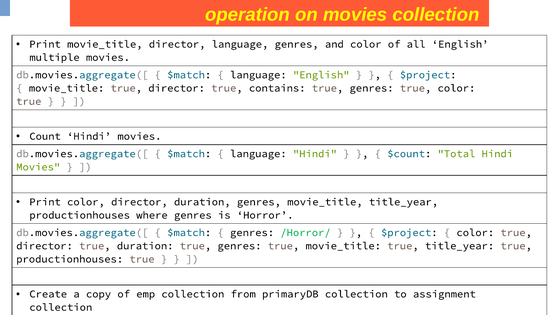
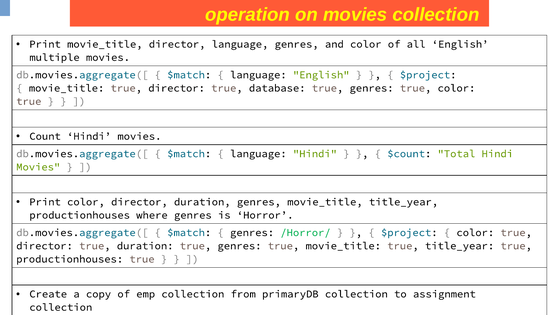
contains: contains -> database (277, 88)
